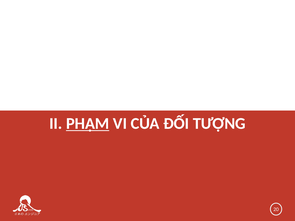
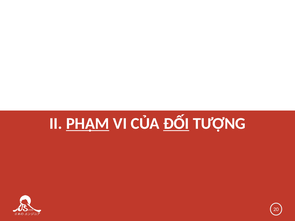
ĐỐI underline: none -> present (176, 124)
